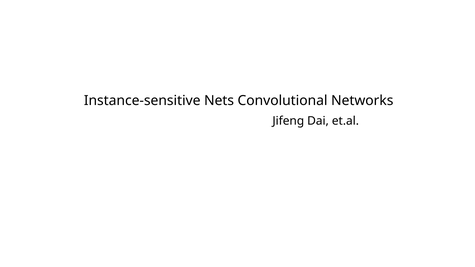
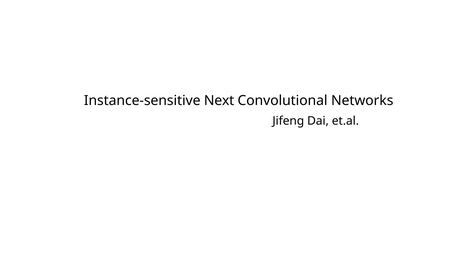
Nets: Nets -> Next (219, 101)
